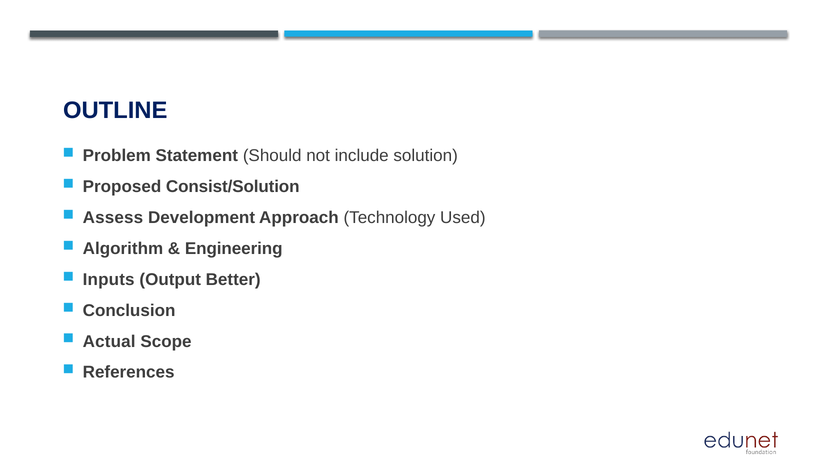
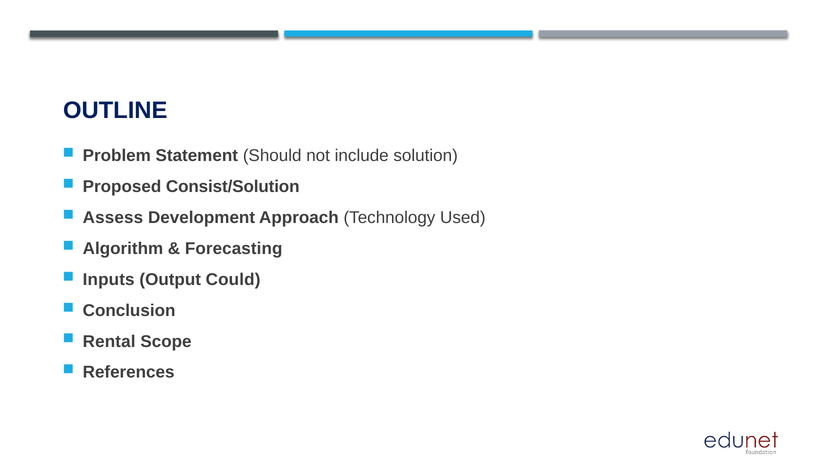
Engineering: Engineering -> Forecasting (234, 249)
Better: Better -> Could (233, 280)
Actual: Actual -> Rental (109, 342)
